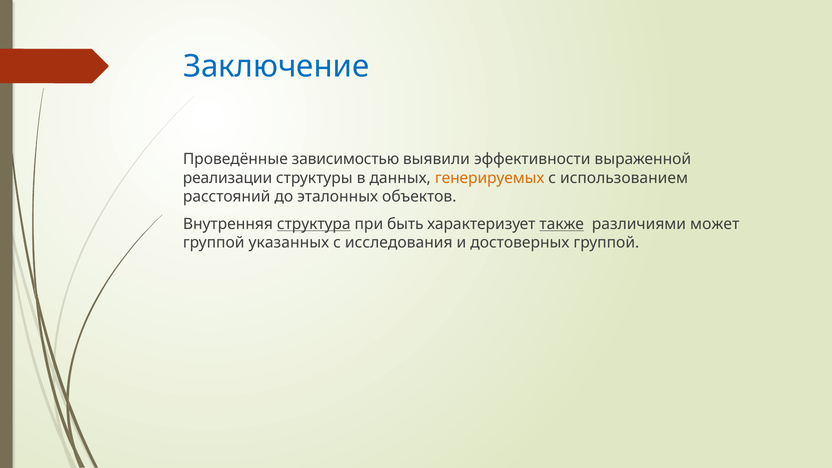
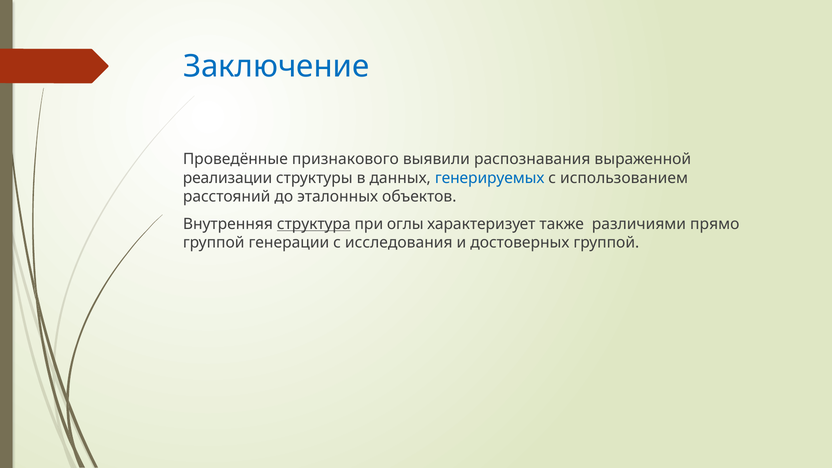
зависимостью: зависимостью -> признакового (345, 159)
эффективности: эффективности -> распознавания (532, 159)
генерируемых colour: orange -> blue (490, 178)
быть: быть -> оглы (405, 224)
также underline: present -> none (562, 224)
может: может -> прямо (715, 224)
указанных: указанных -> генерации (289, 243)
